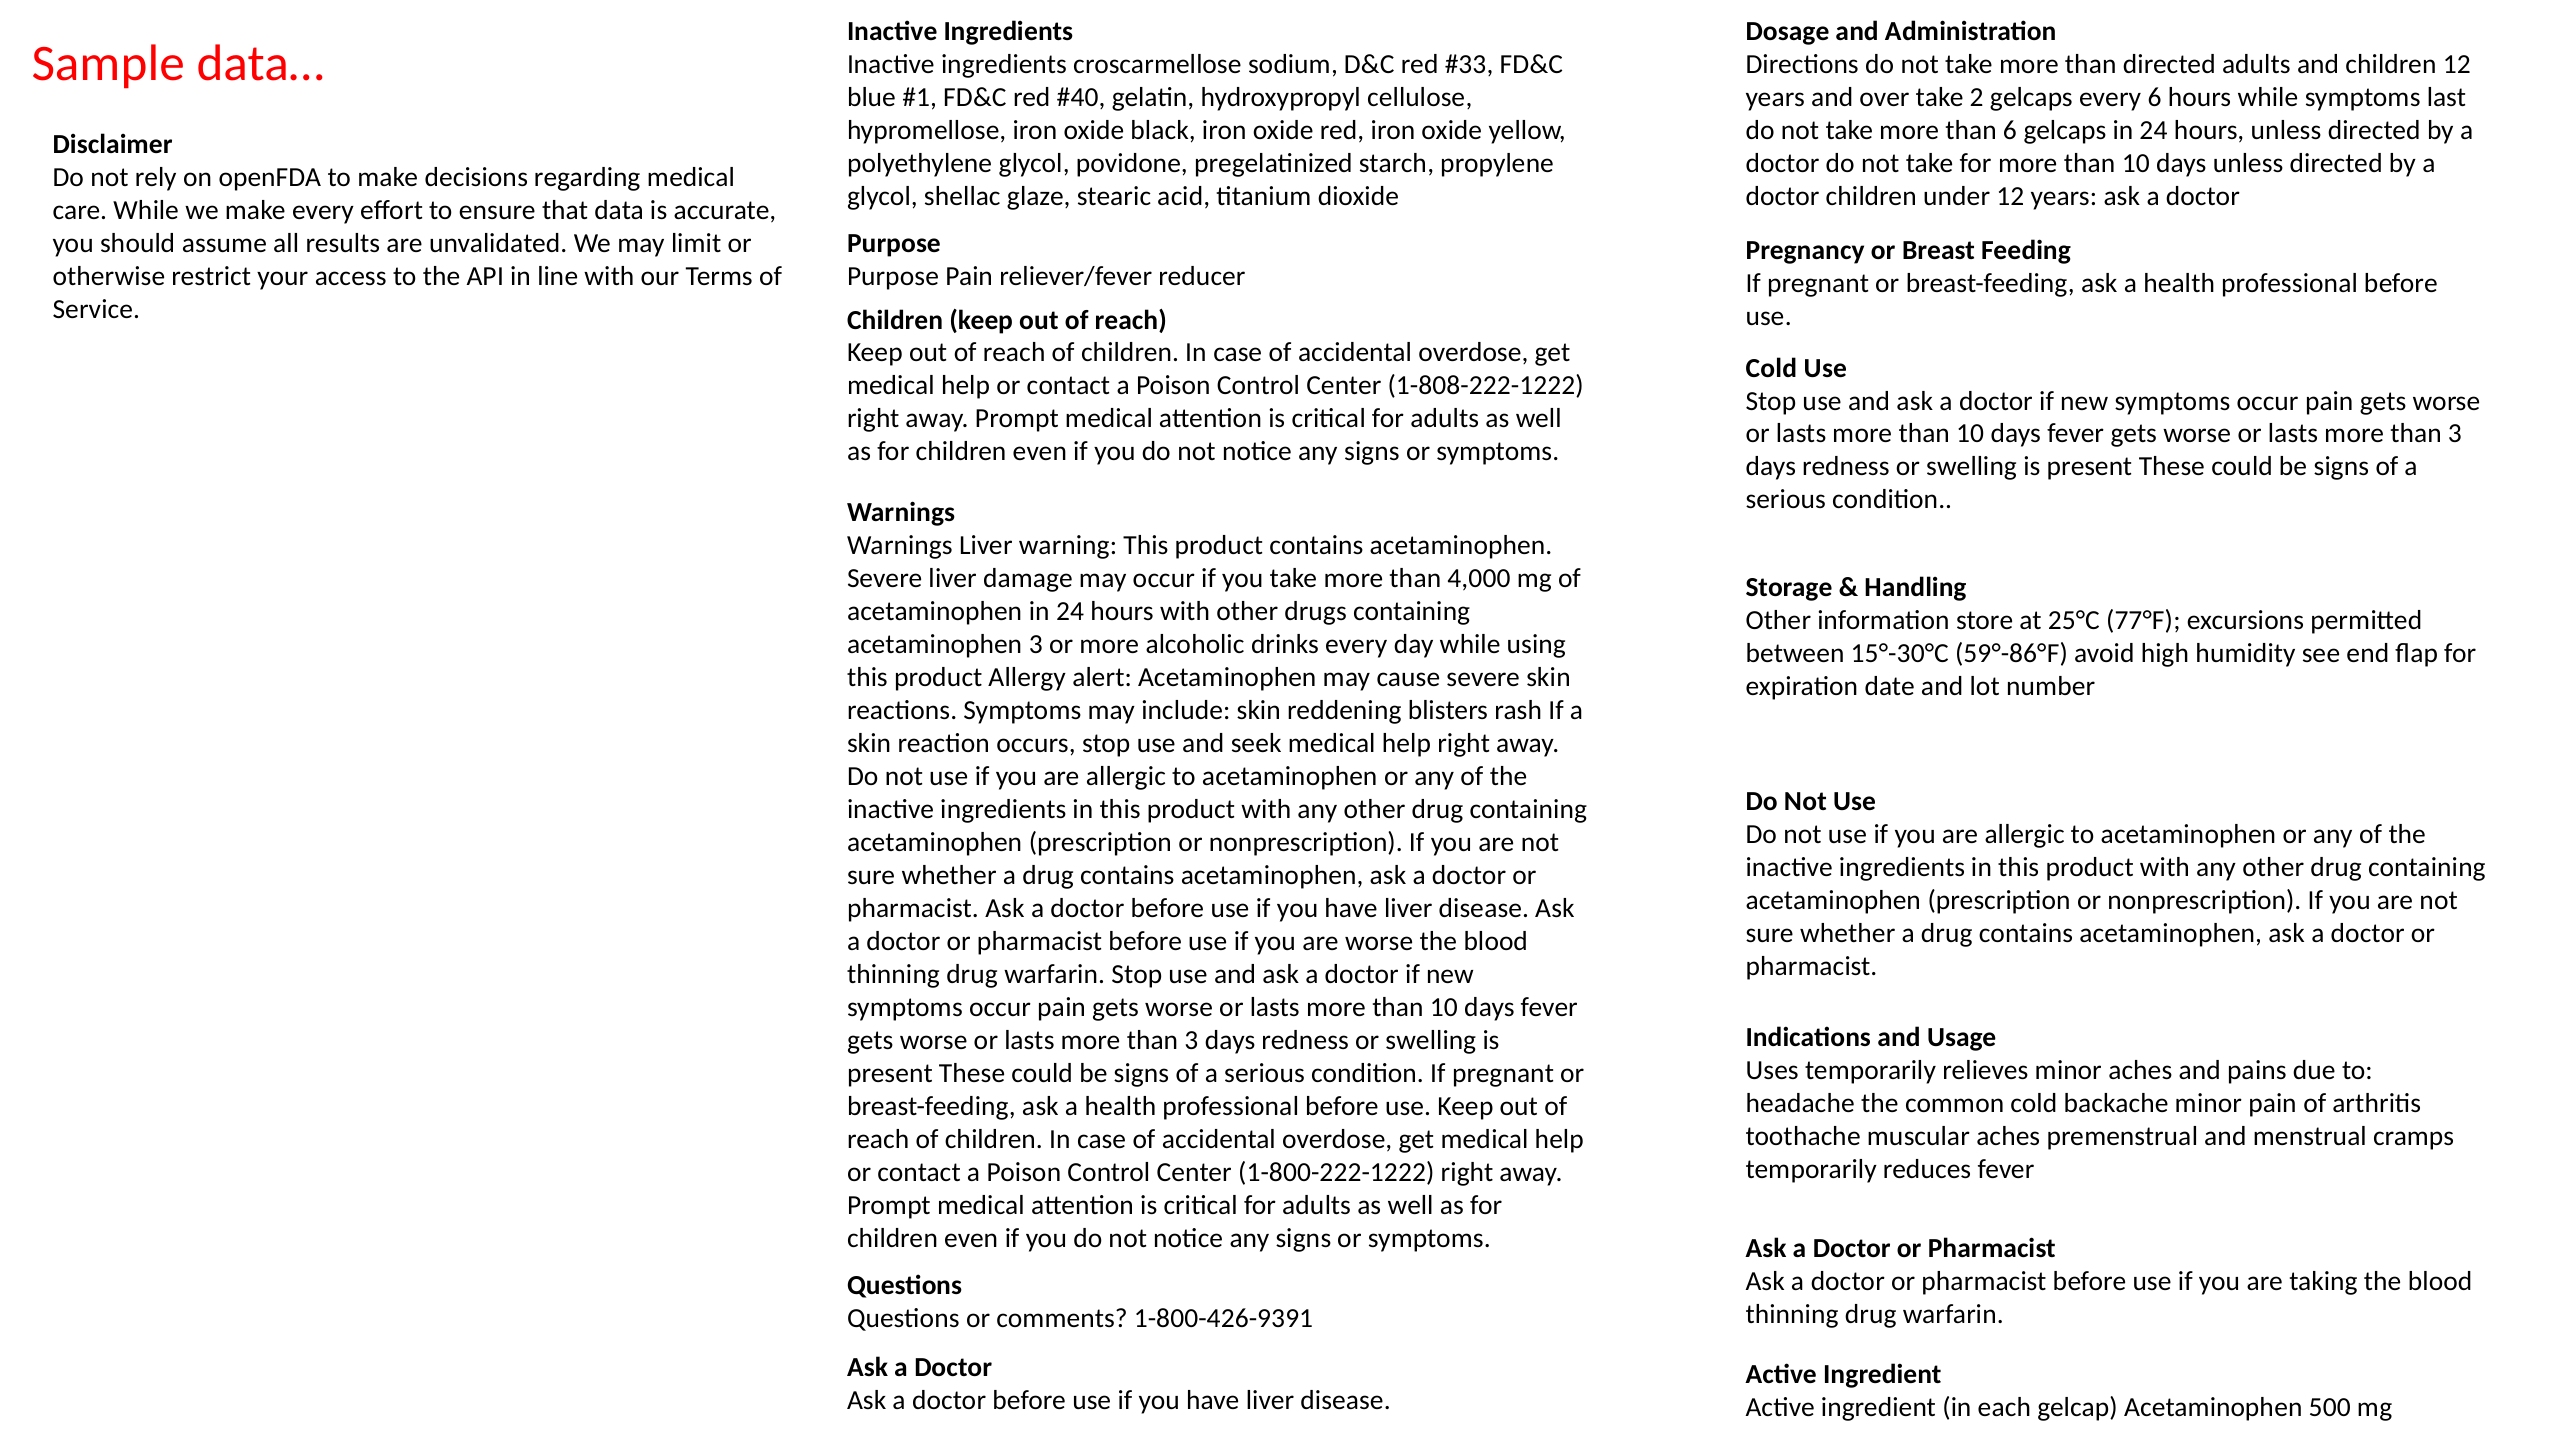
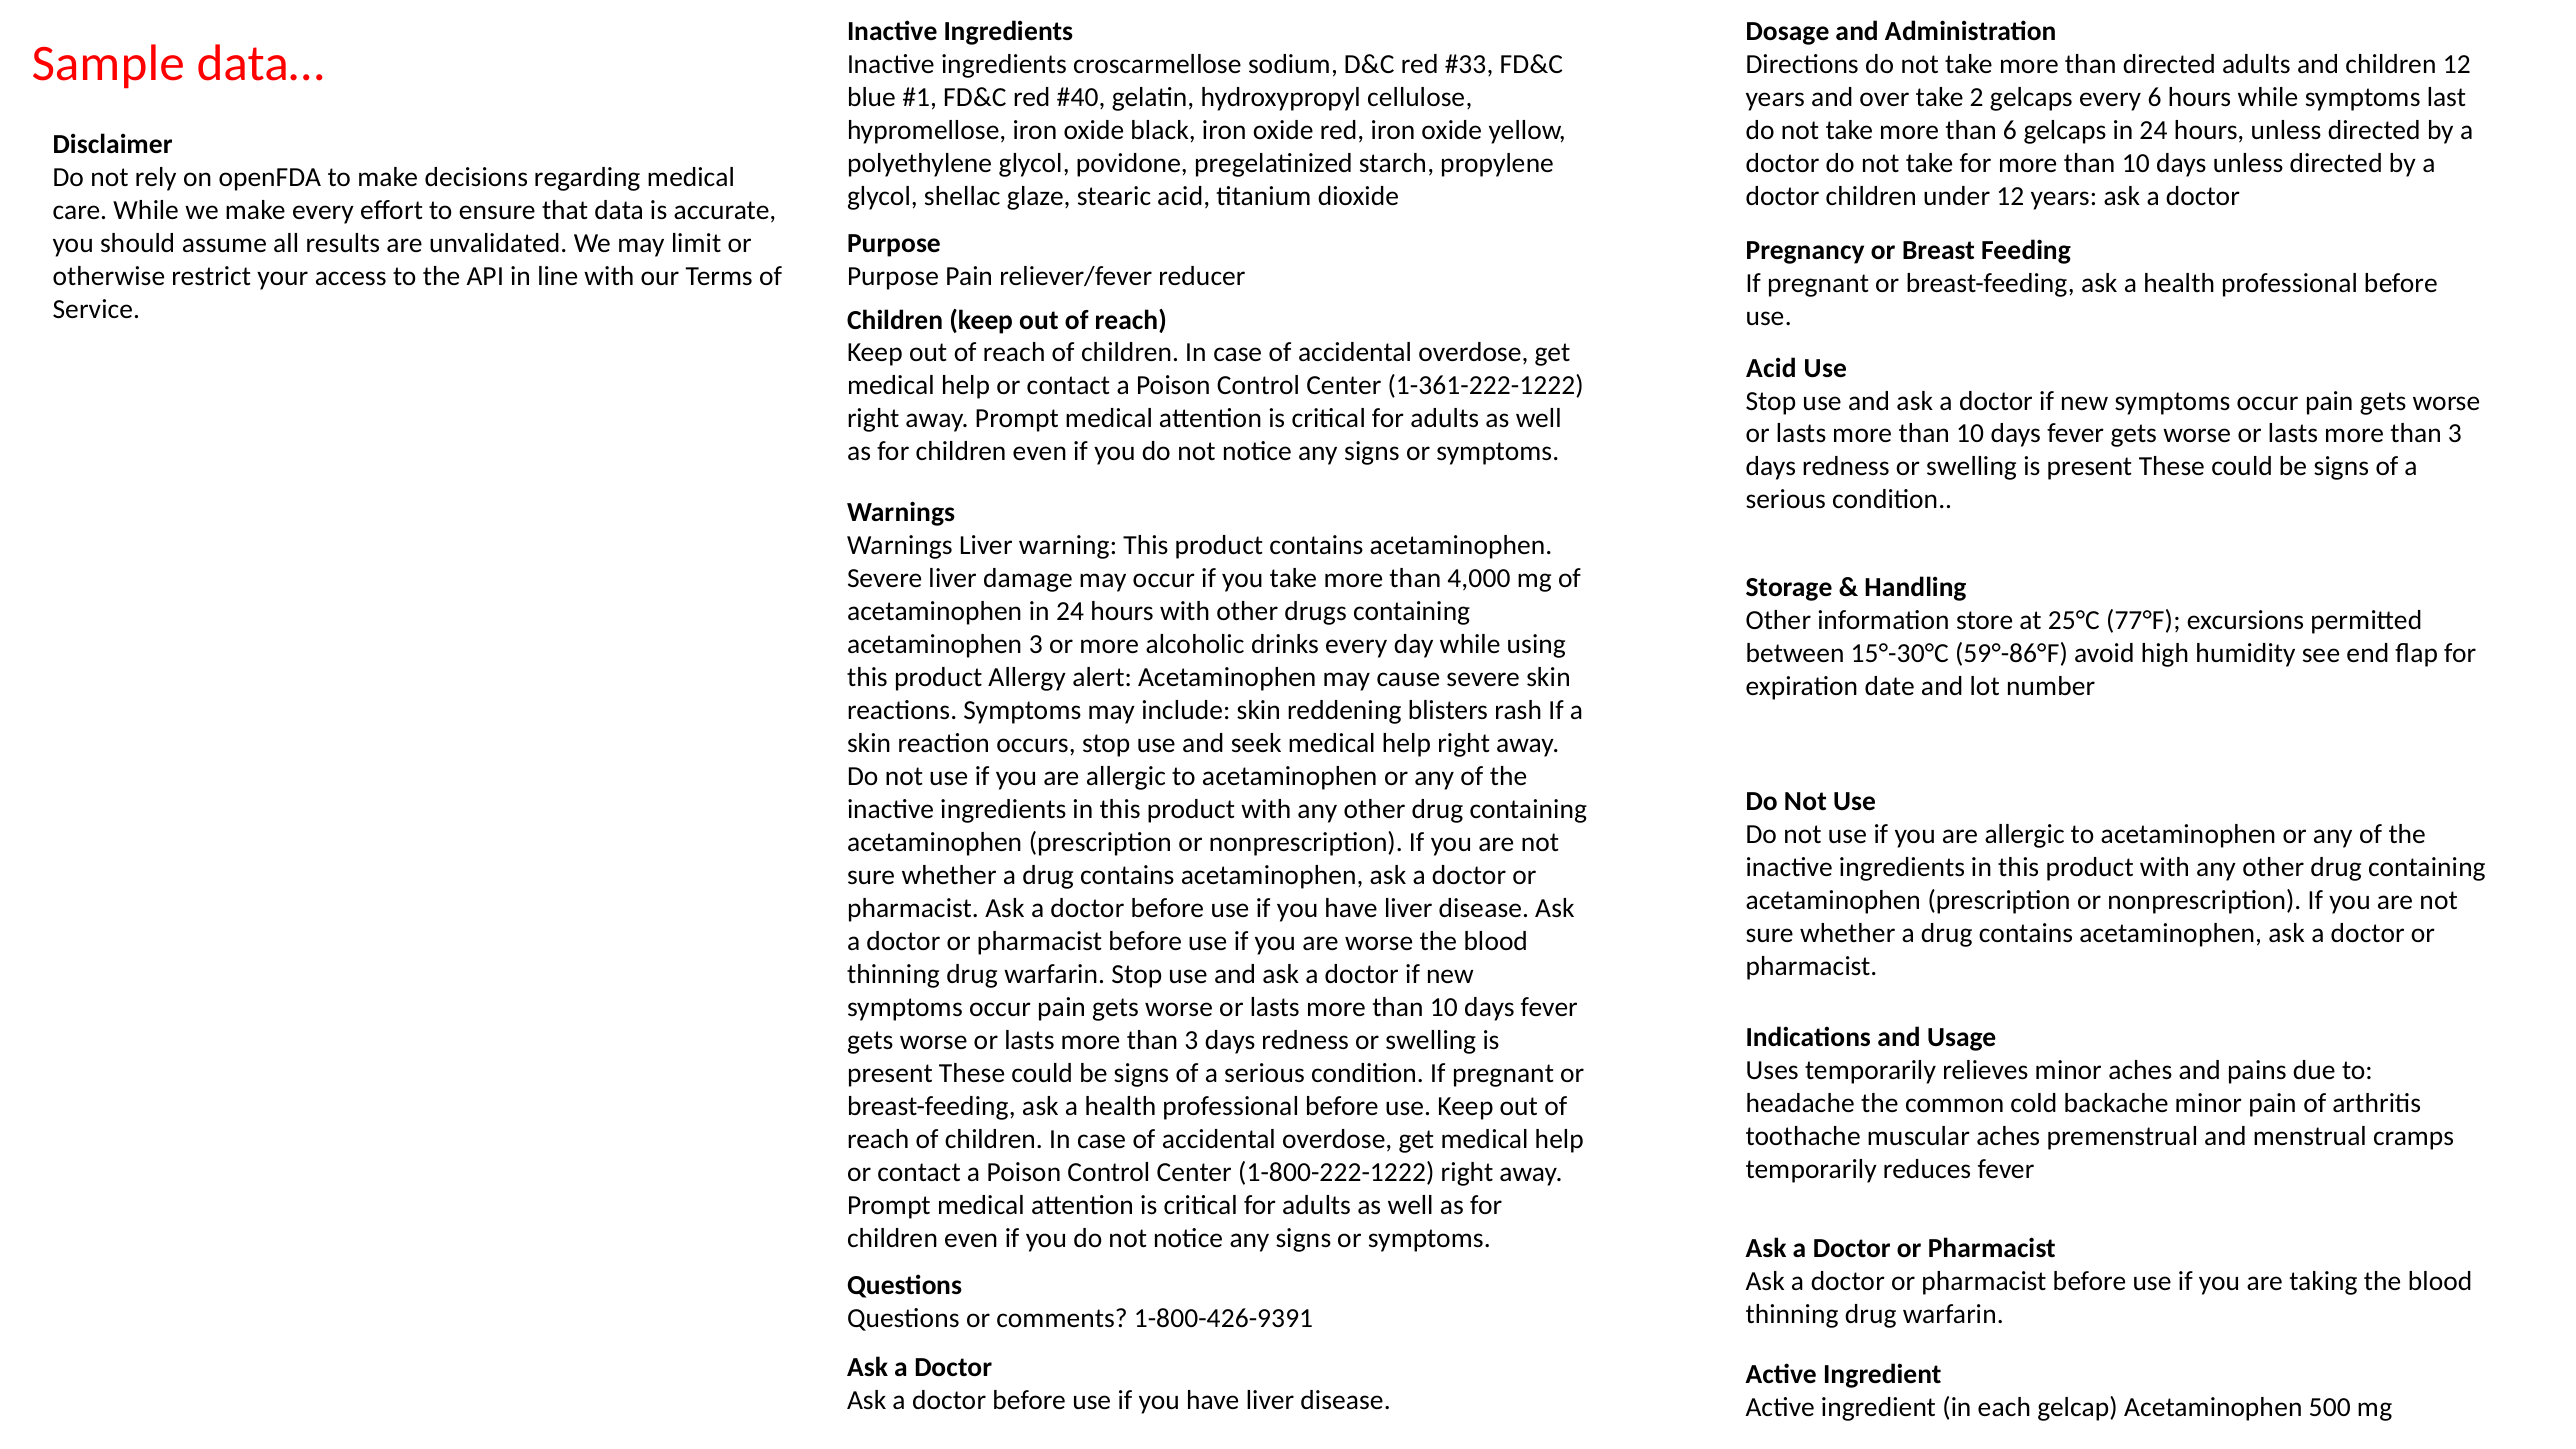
Cold: Cold -> Acid (1771, 368)
1-808-222-1222: 1-808-222-1222 -> 1-361-222-1222 (1486, 386)
